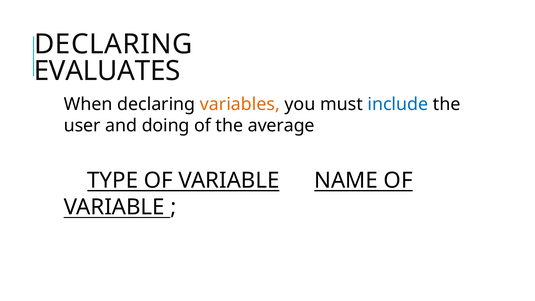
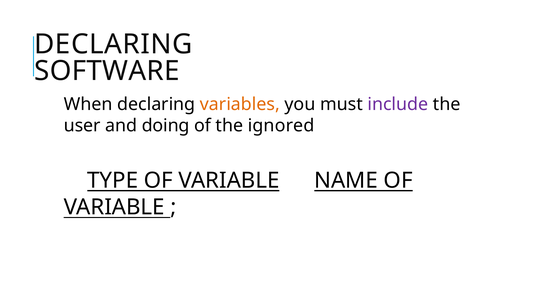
EVALUATES: EVALUATES -> SOFTWARE (107, 71)
include colour: blue -> purple (398, 104)
average: average -> ignored (281, 126)
